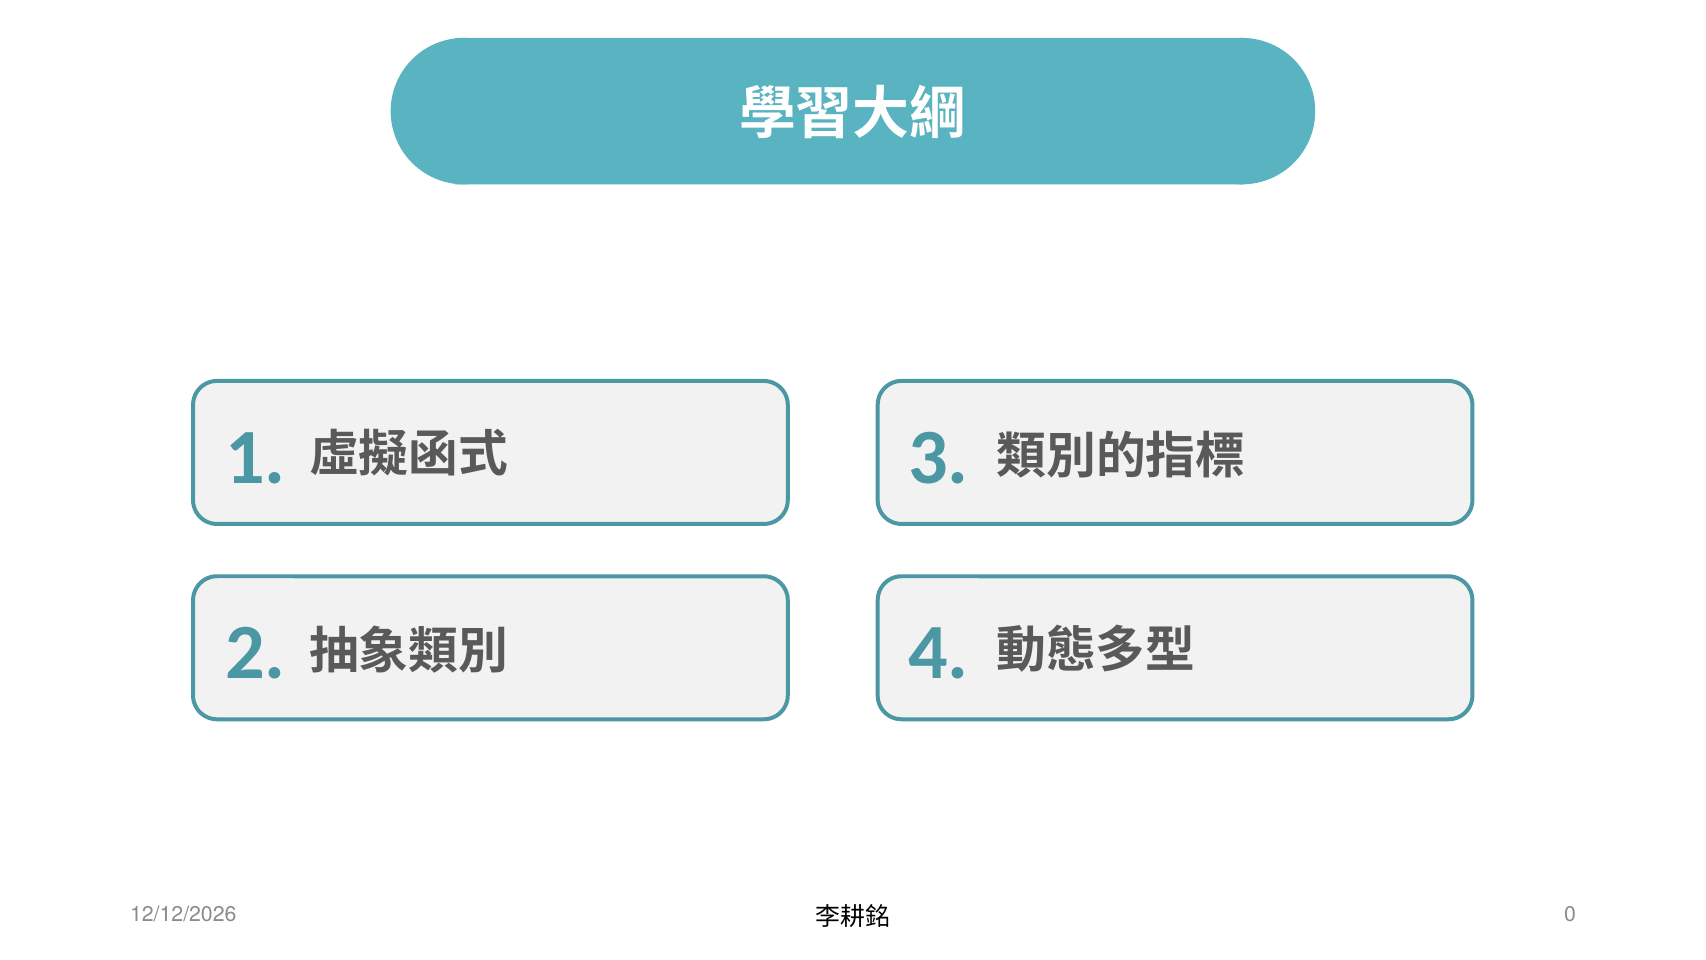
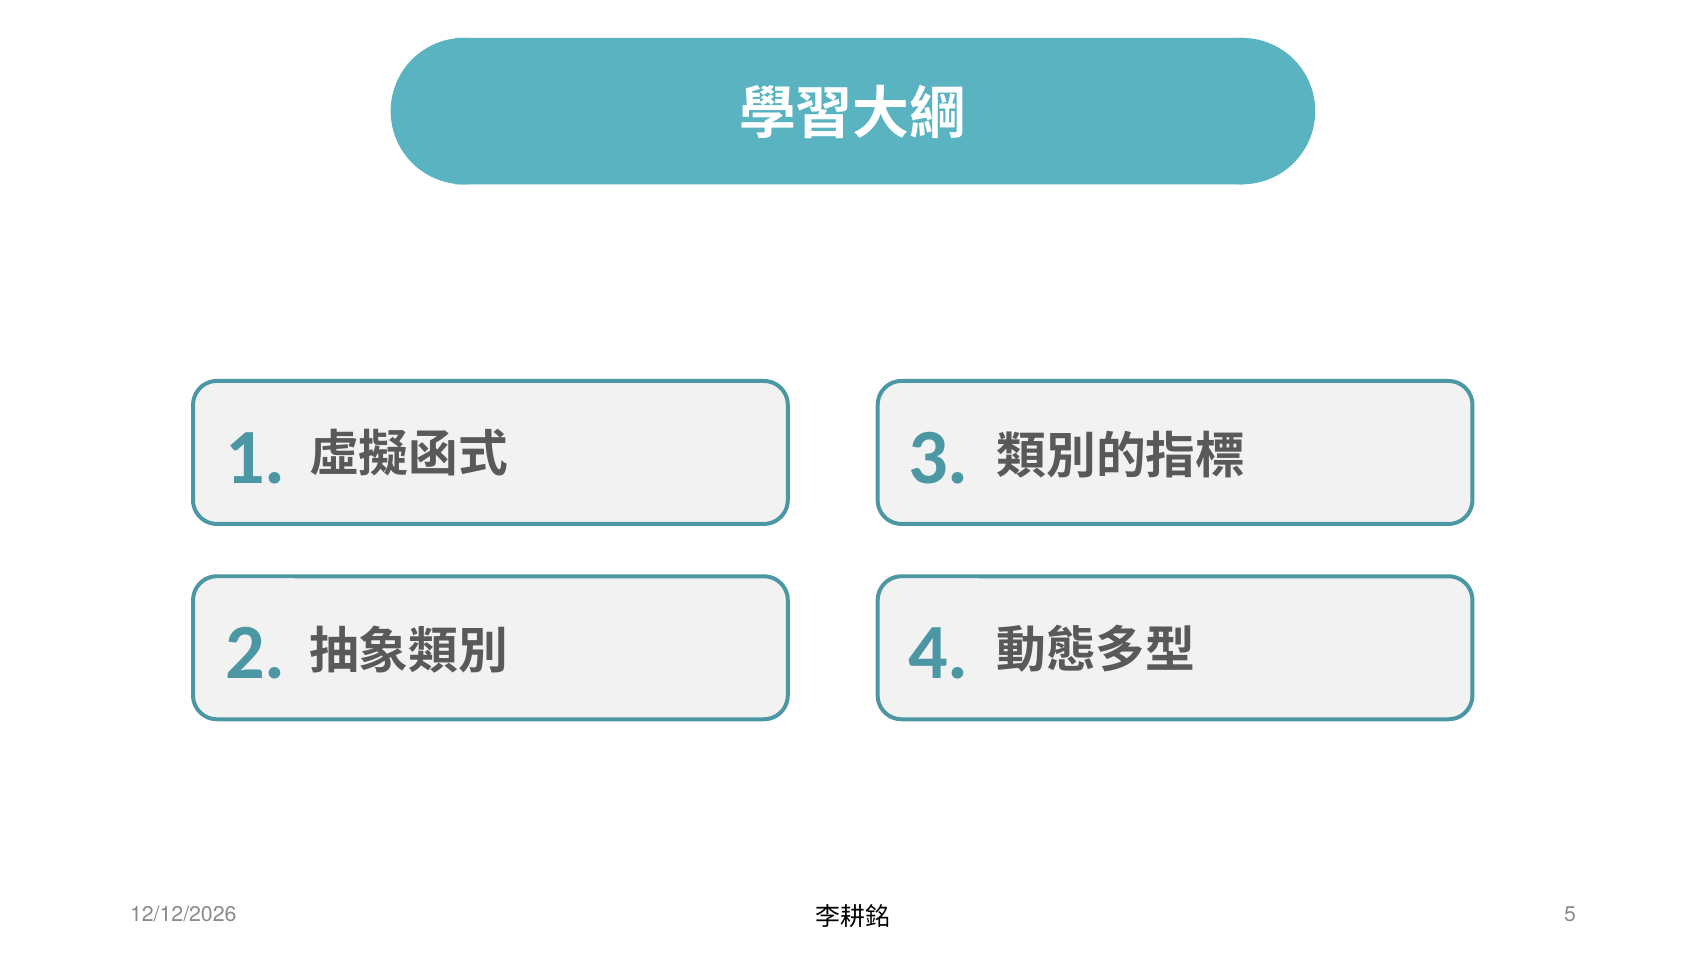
0: 0 -> 5 (1570, 914)
